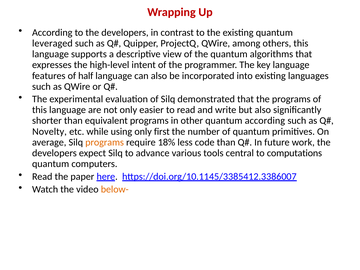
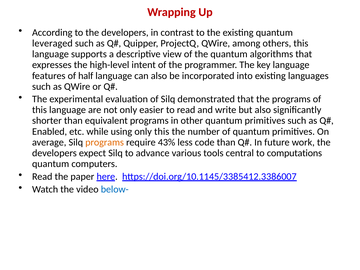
other quantum according: according -> primitives (265, 121)
Novelty: Novelty -> Enabled (50, 131)
only first: first -> this (162, 131)
18%: 18% -> 43% (167, 142)
below- colour: orange -> blue (115, 189)
